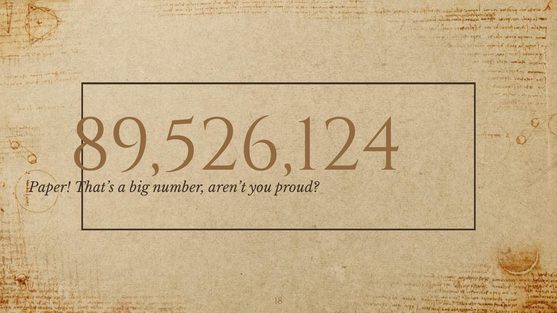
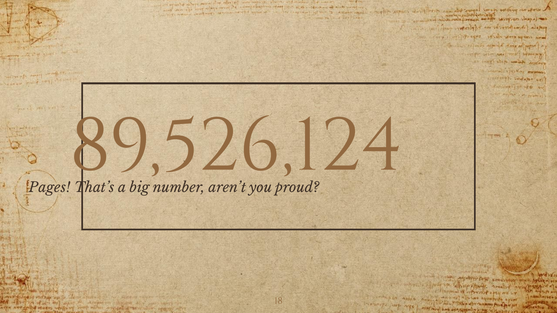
Paper: Paper -> Pages (50, 188)
